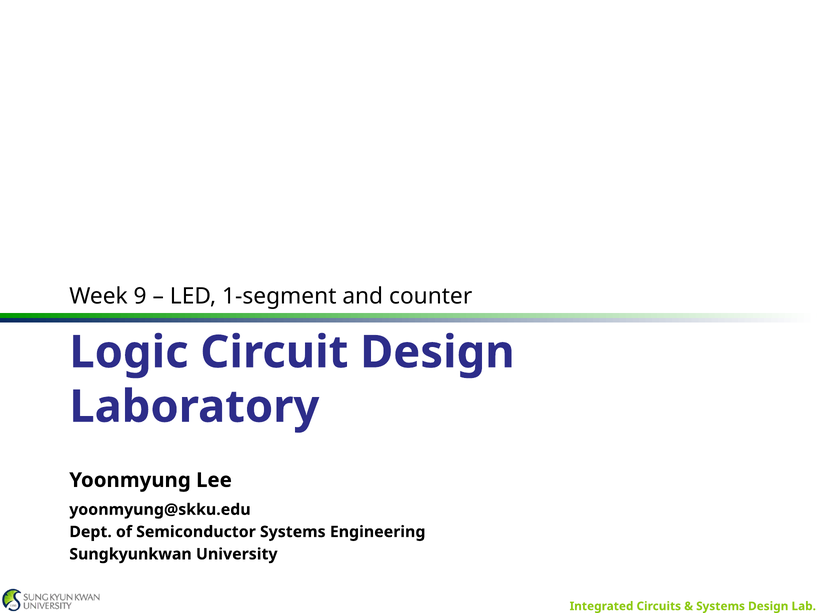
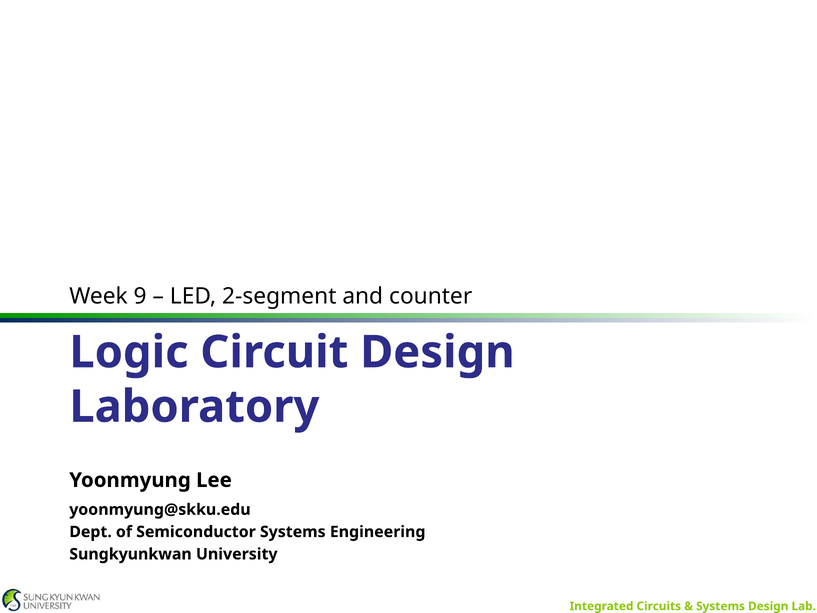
1-segment: 1-segment -> 2-segment (279, 296)
